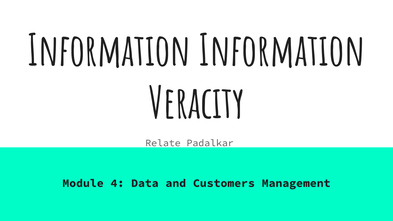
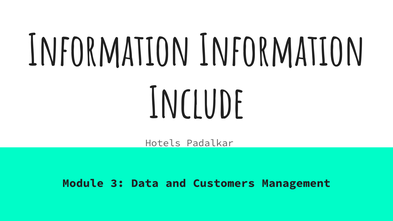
Veracity: Veracity -> Include (197, 104)
Relate: Relate -> Hotels (163, 143)
4: 4 -> 3 (117, 183)
